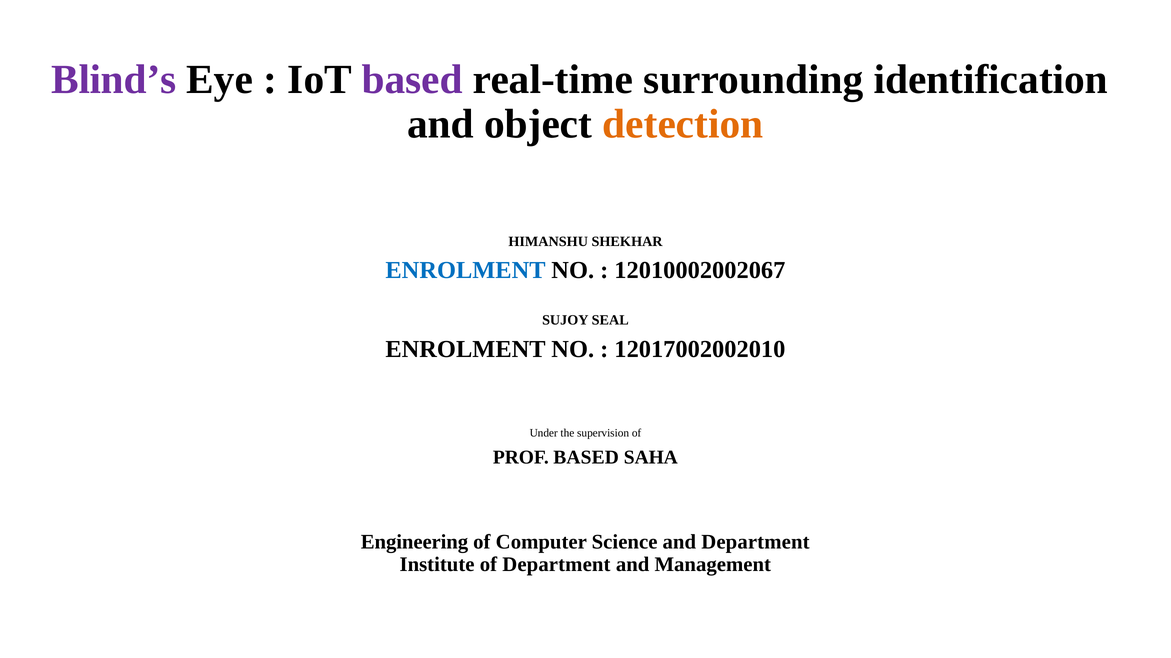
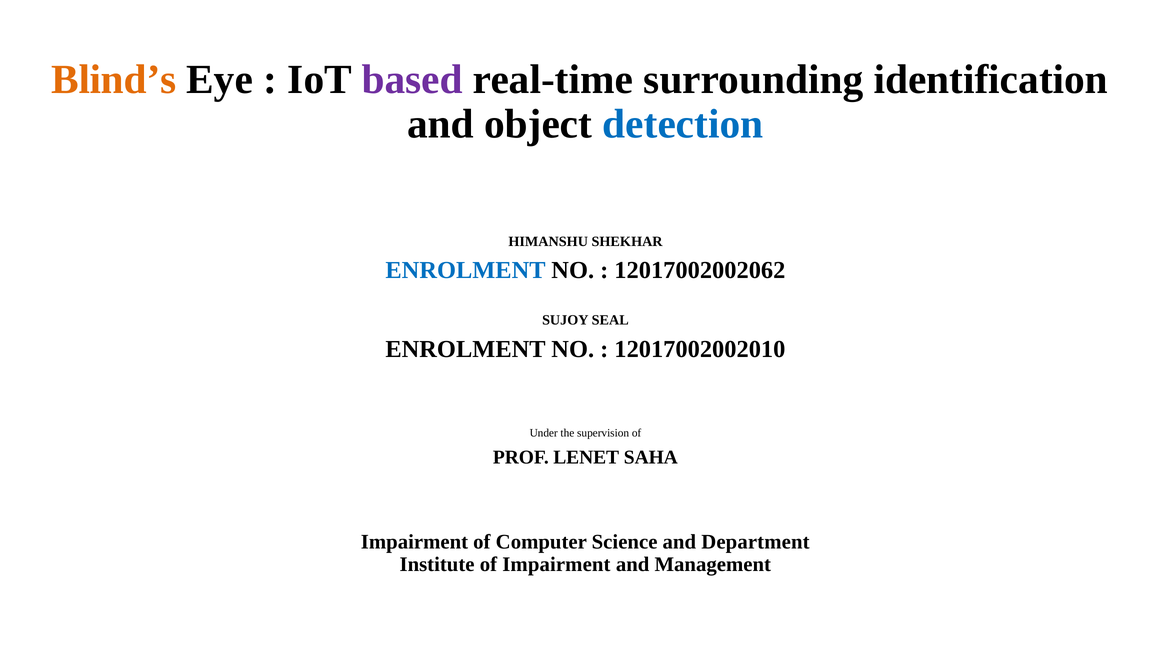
Blind’s colour: purple -> orange (114, 80)
detection colour: orange -> blue (683, 124)
12010002002067: 12010002002067 -> 12017002002062 (700, 271)
PROF BASED: BASED -> LENET (586, 458)
Engineering: Engineering -> Impairment (414, 543)
of Department: Department -> Impairment (556, 565)
